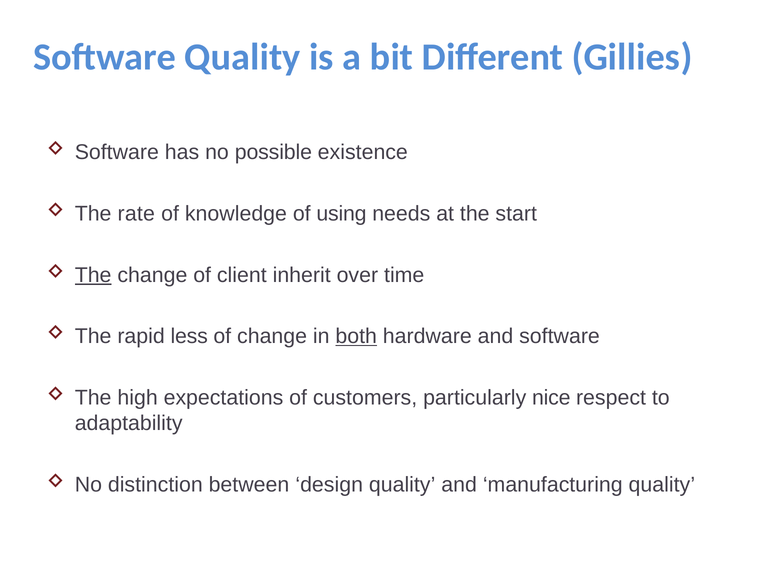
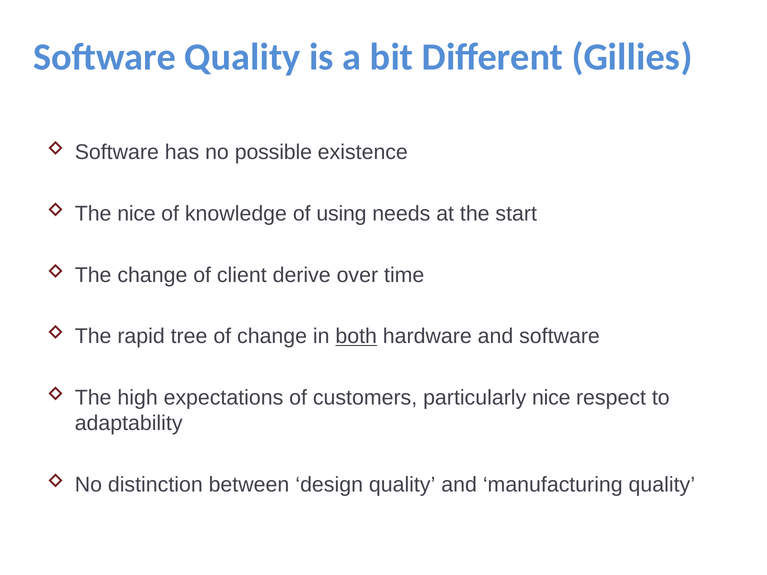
The rate: rate -> nice (136, 214)
The underline: present -> none (93, 275)
inherit: inherit -> derive (302, 275)
less: less -> tree (189, 337)
